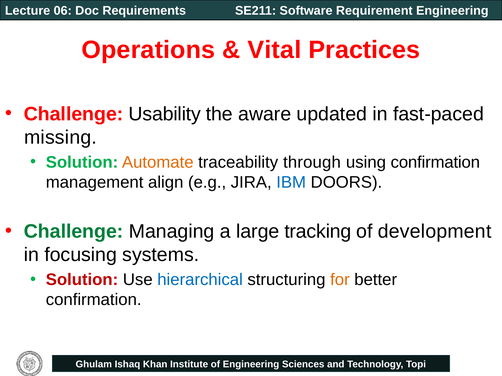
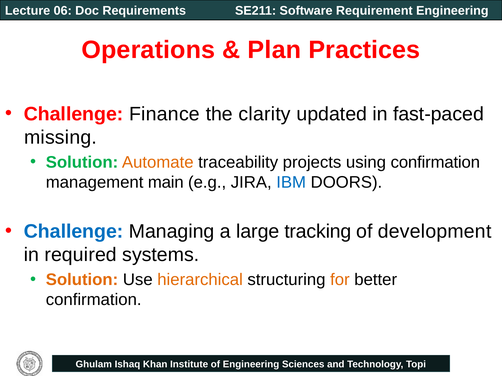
Vital: Vital -> Plan (274, 50)
Usability: Usability -> Finance (165, 114)
aware: aware -> clarity (265, 114)
through: through -> projects (312, 162)
align: align -> main (166, 182)
Challenge colour: green -> blue (74, 232)
focusing: focusing -> required (81, 255)
Solution colour: red -> orange (82, 280)
hierarchical colour: blue -> orange (200, 280)
